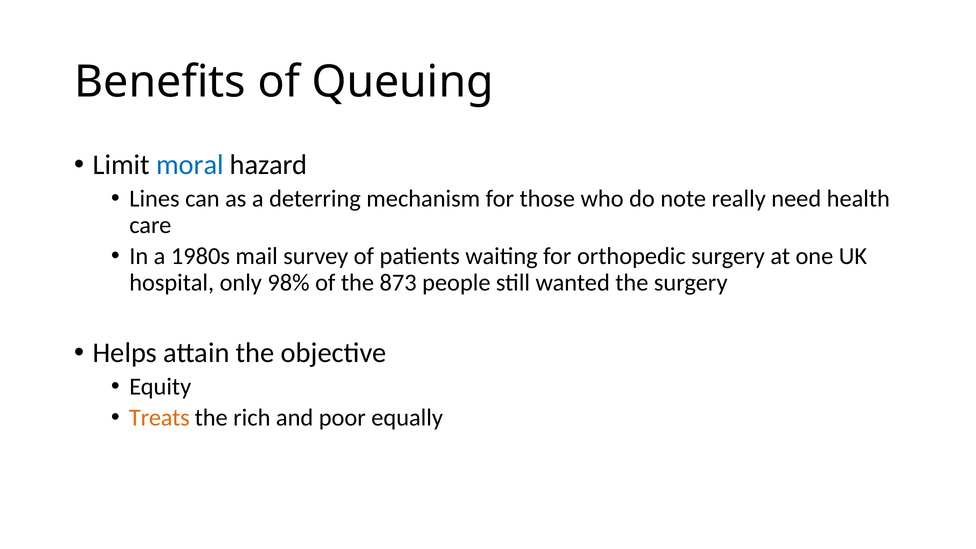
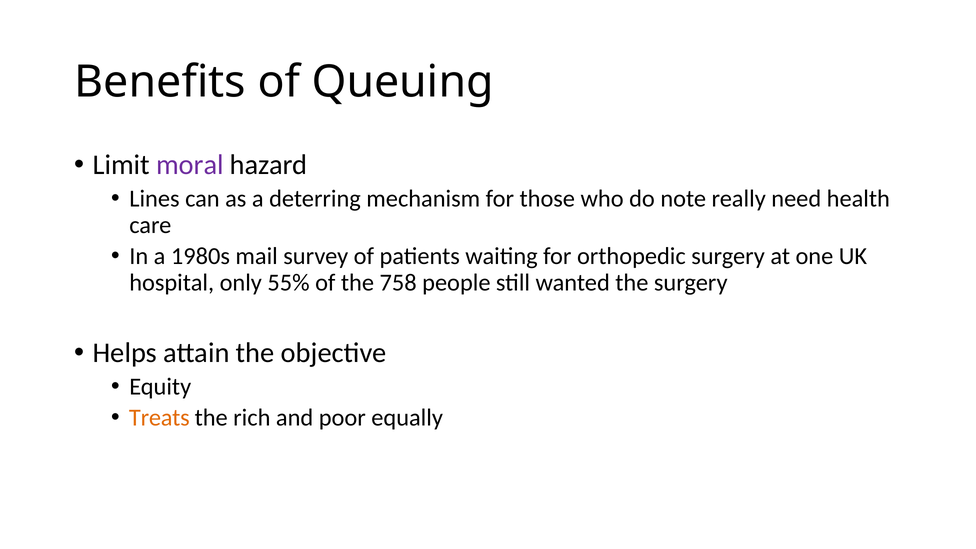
moral colour: blue -> purple (190, 165)
98%: 98% -> 55% (289, 283)
873: 873 -> 758 (398, 283)
